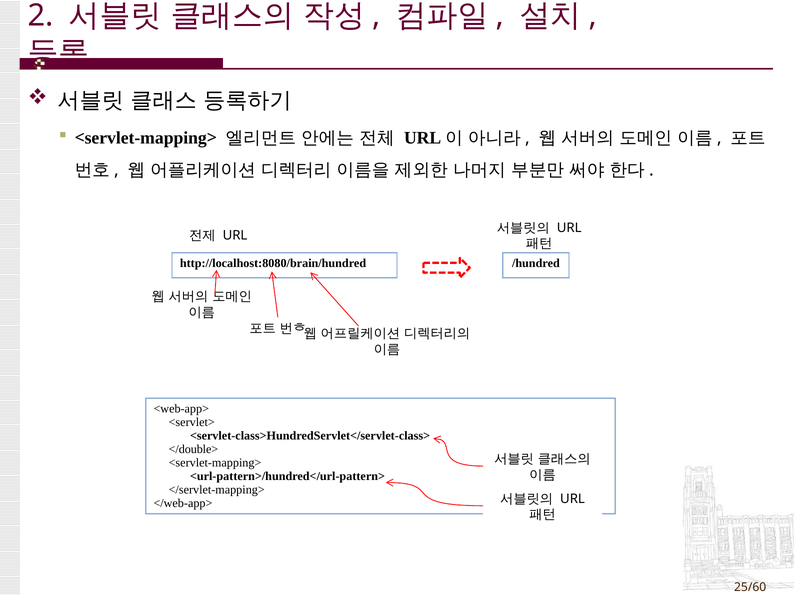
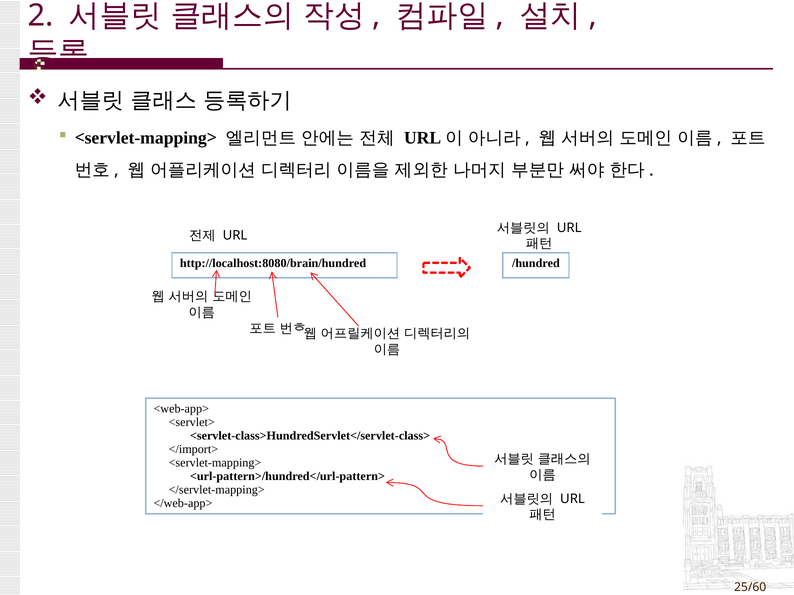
</double>: </double> -> </import> (193, 450)
